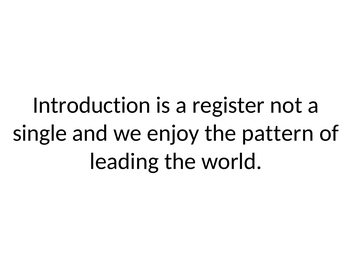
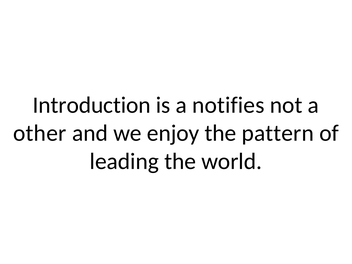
register: register -> notifies (228, 105)
single: single -> other (40, 133)
